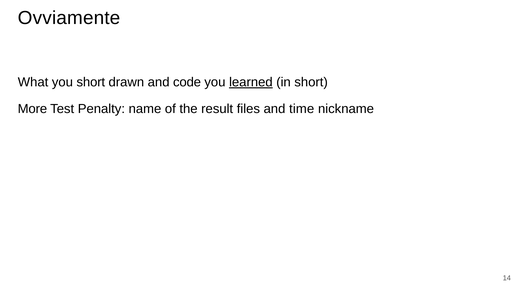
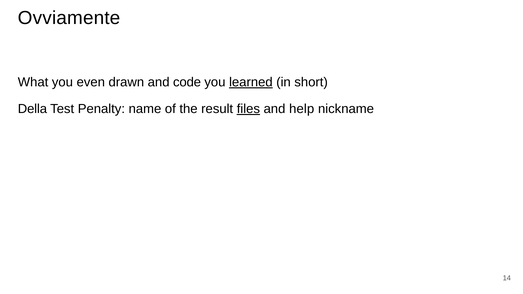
you short: short -> even (91, 82)
More: More -> Della (32, 109)
files underline: none -> present (248, 109)
time: time -> help (302, 109)
